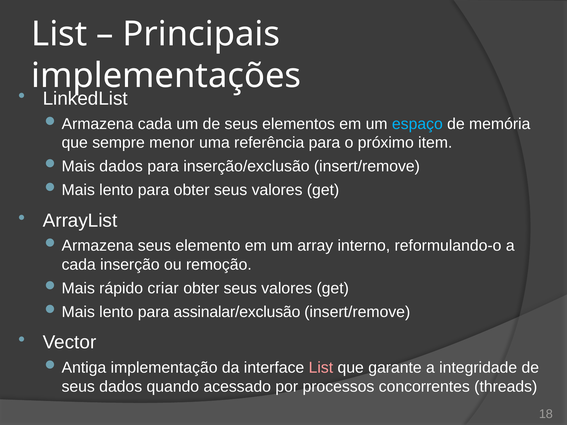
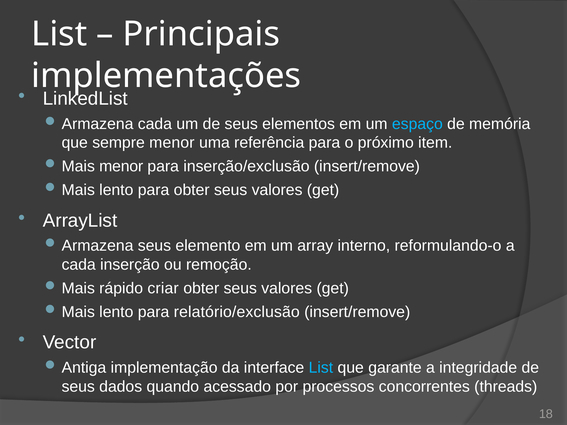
dados: dados -> menor (121, 166)
assinalar/exclusão: assinalar/exclusão -> relatório/exclusão (237, 312)
List colour: pink -> light blue (321, 368)
